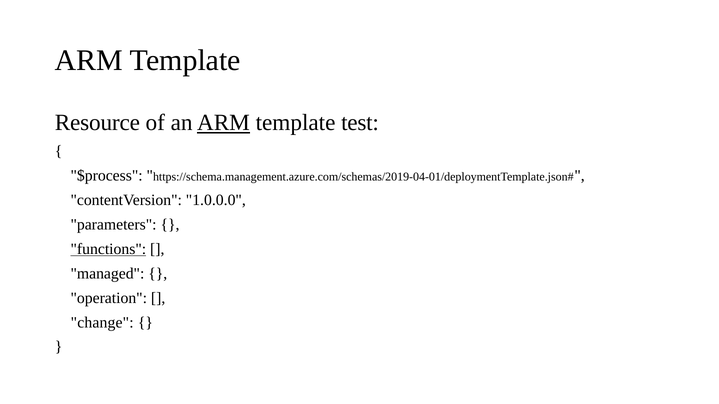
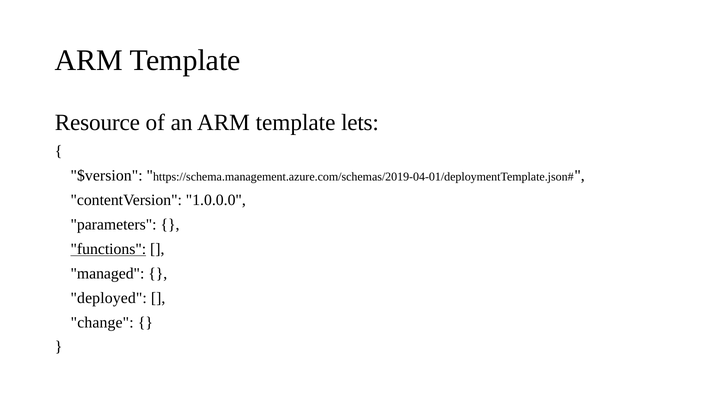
ARM underline: present -> none (223, 123)
test: test -> lets (360, 123)
$process: $process -> $version (107, 176)
operation: operation -> deployed (109, 298)
